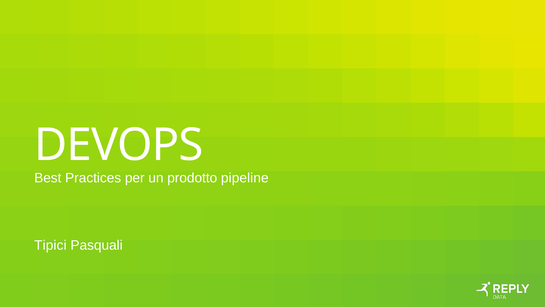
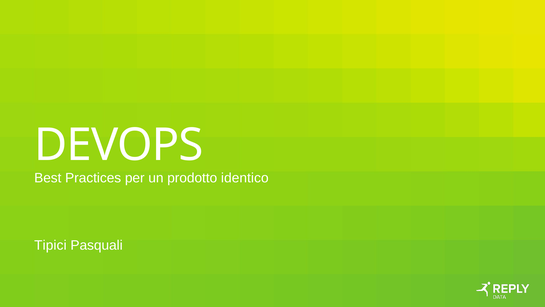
pipeline: pipeline -> identico (245, 178)
